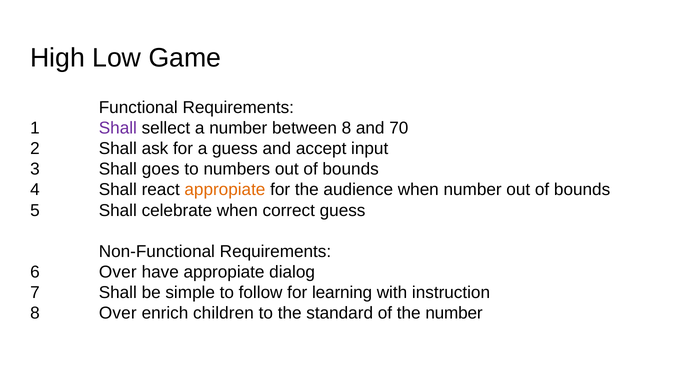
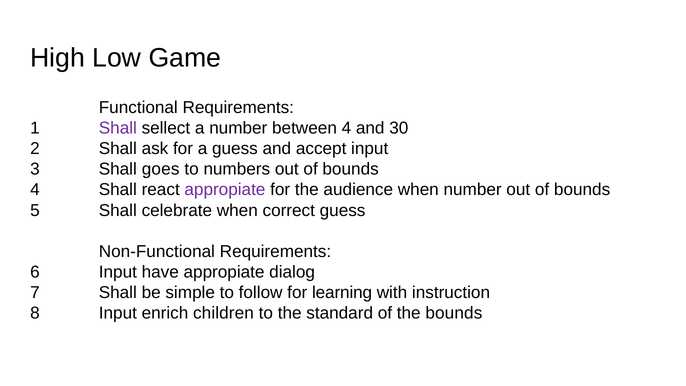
between 8: 8 -> 4 (346, 128)
70: 70 -> 30 (399, 128)
appropiate colour: orange -> purple (225, 190)
6 Over: Over -> Input (118, 272)
8 Over: Over -> Input (118, 313)
the number: number -> bounds (454, 313)
